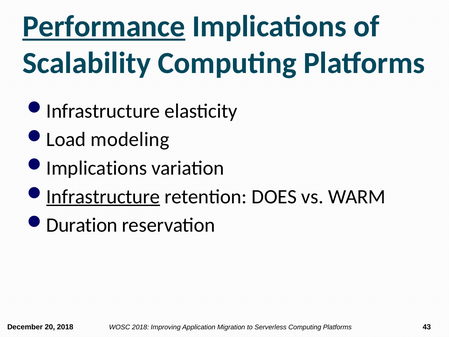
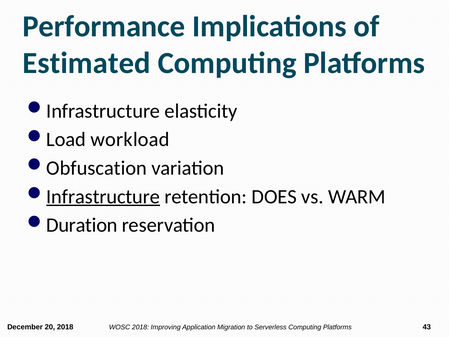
Performance underline: present -> none (104, 26)
Scalability: Scalability -> Estimated (87, 63)
modeling: modeling -> workload (130, 139)
Implications: Implications -> Obfuscation (97, 168)
